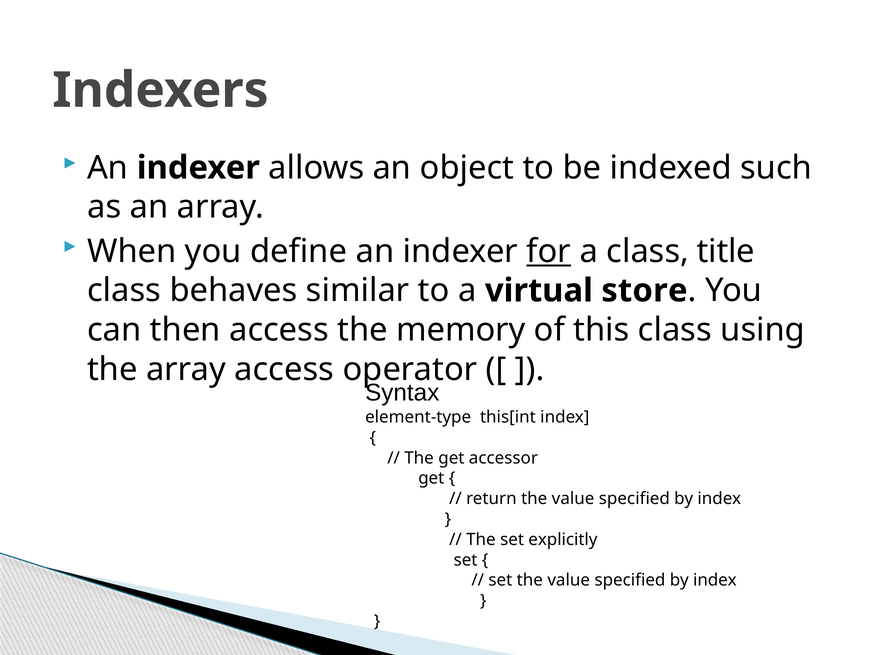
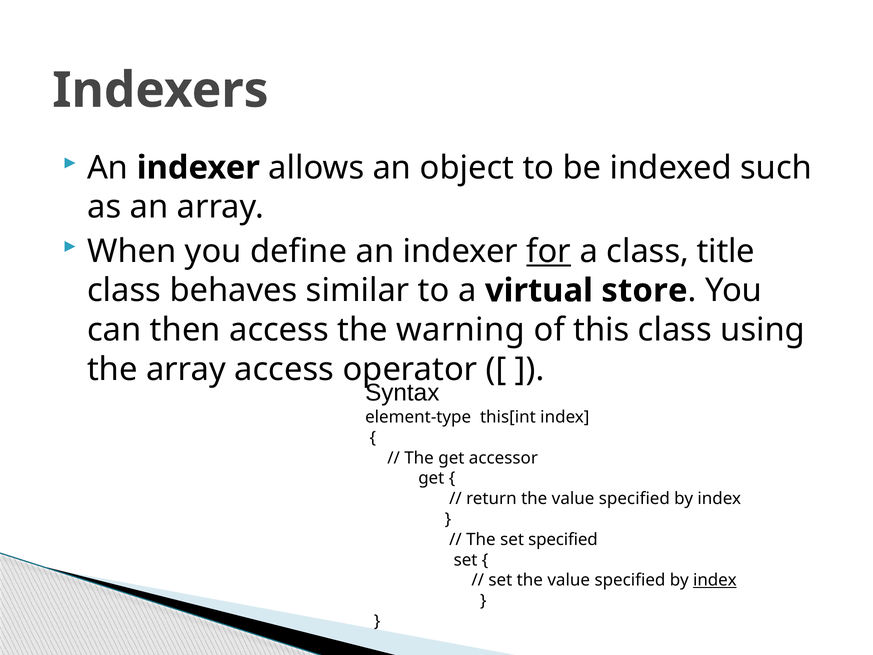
memory: memory -> warning (461, 330)
set explicitly: explicitly -> specified (563, 539)
index underline: none -> present (715, 580)
